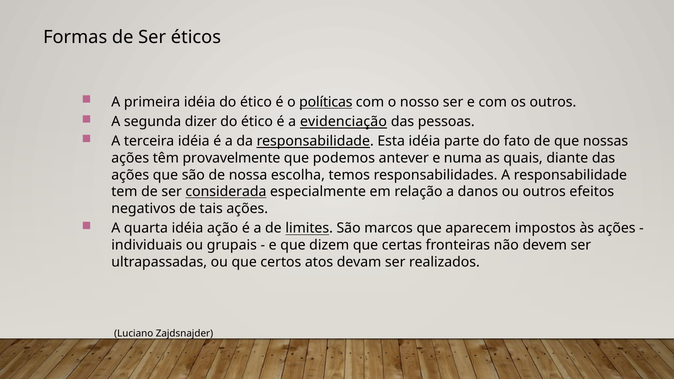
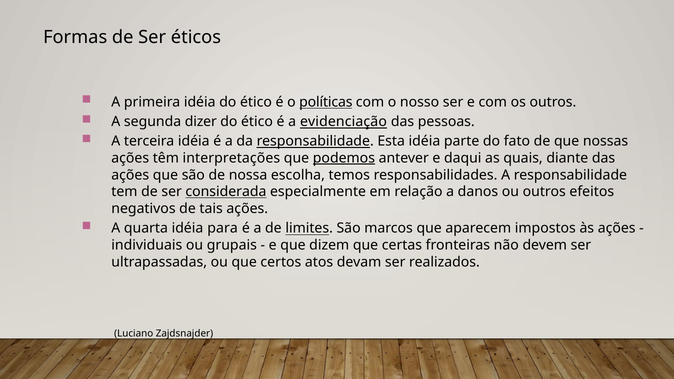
provavelmente: provavelmente -> interpretações (231, 158)
podemos underline: none -> present (344, 158)
numa: numa -> daqui (463, 158)
ação: ação -> para (223, 228)
